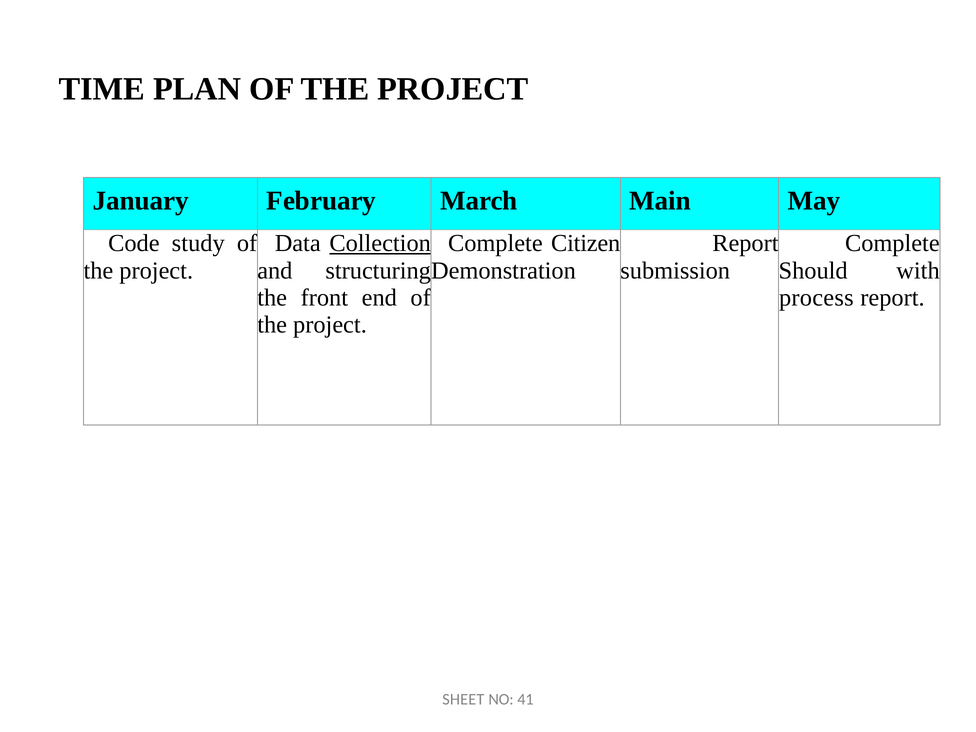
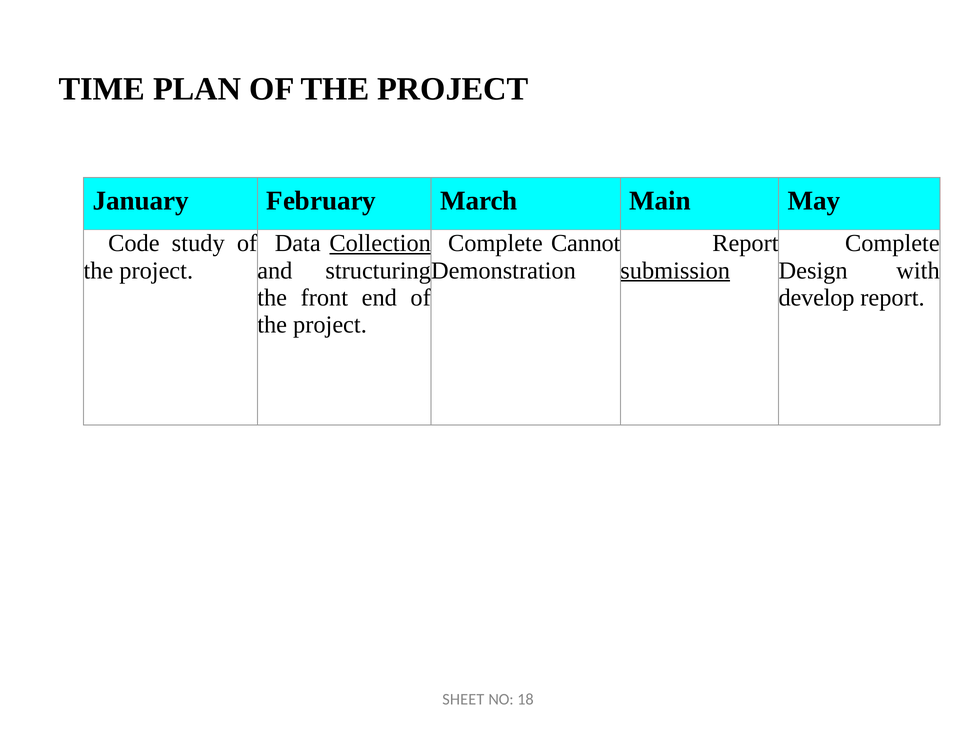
Citizen: Citizen -> Cannot (586, 243)
submission underline: none -> present (675, 270)
Should: Should -> Design (813, 270)
process: process -> develop (817, 297)
41: 41 -> 18 (526, 699)
